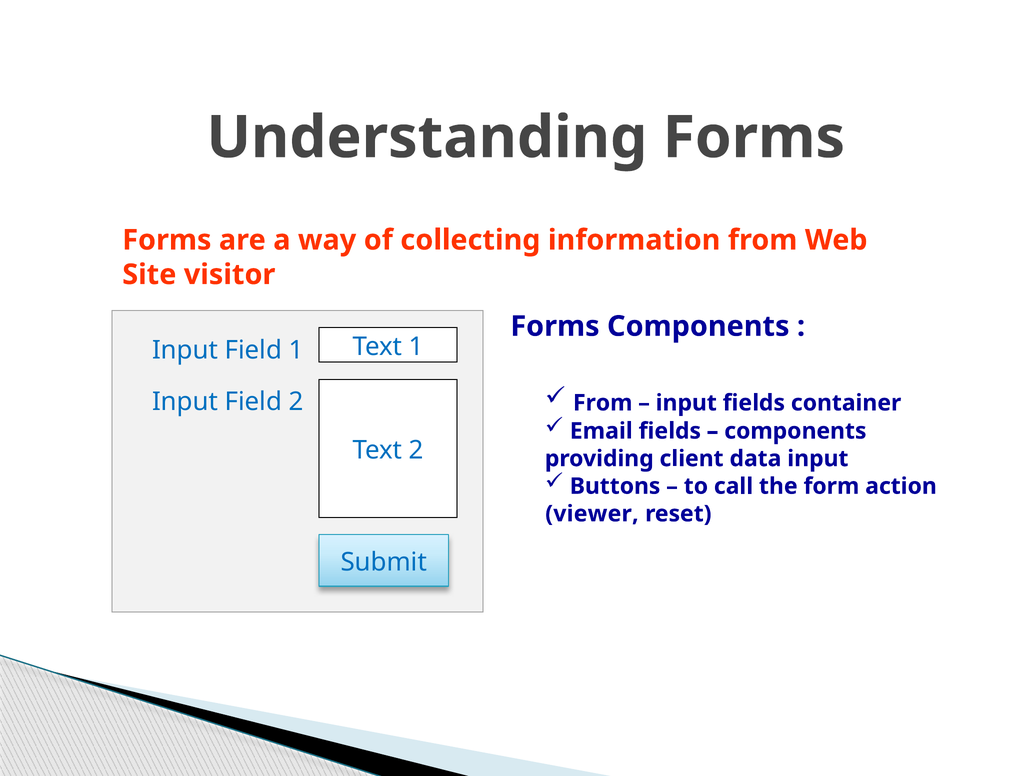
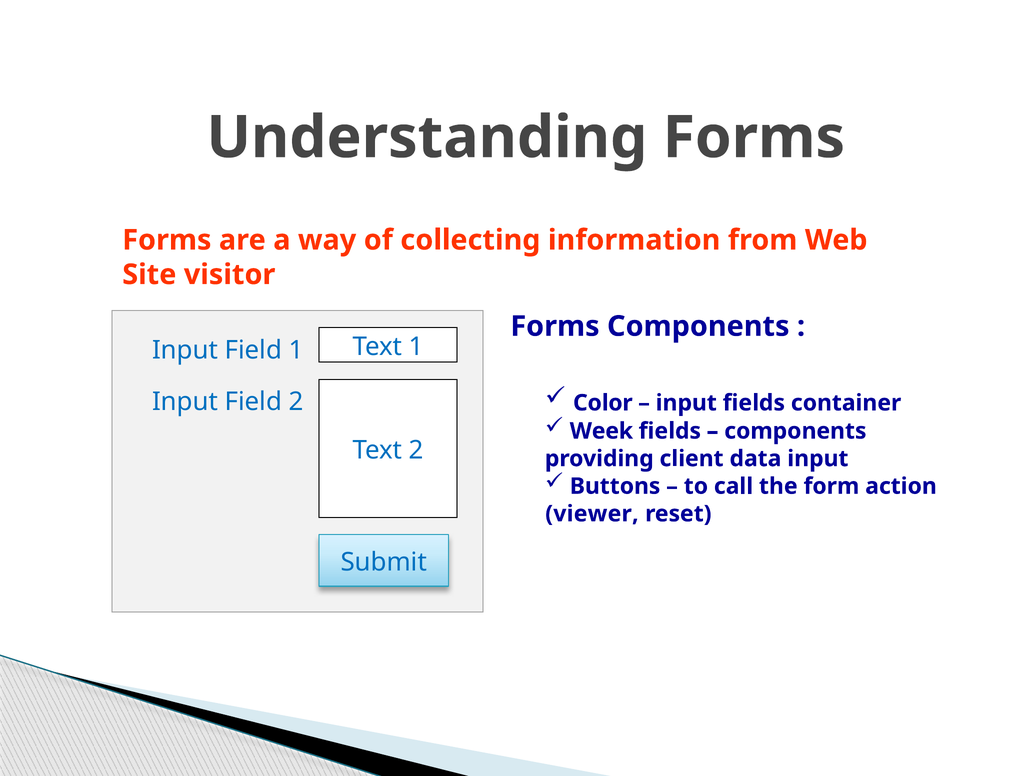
From: From -> Color (603, 403)
Email: Email -> Week (601, 431)
